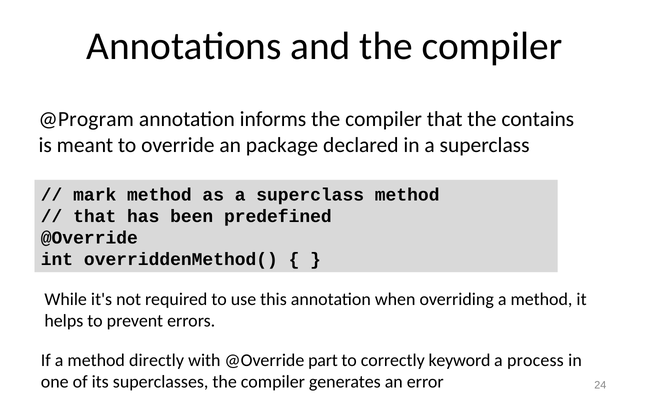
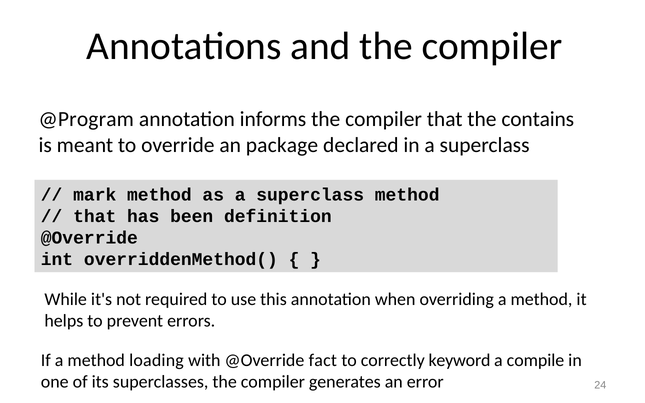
predefined: predefined -> definition (278, 217)
directly: directly -> loading (156, 360)
part: part -> fact (323, 360)
process: process -> compile (536, 360)
